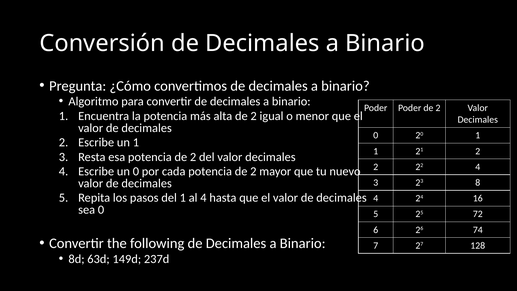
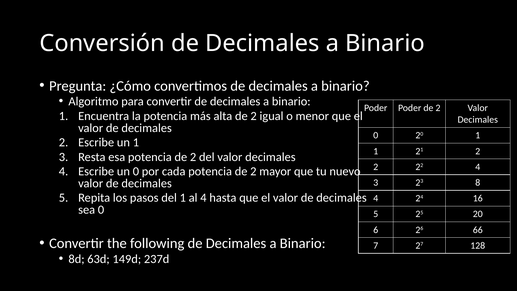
25 72: 72 -> 20 (478, 214)
74: 74 -> 66 (478, 230)
